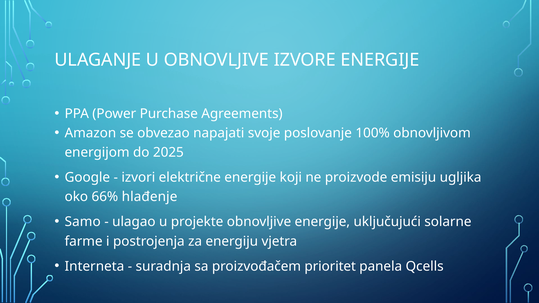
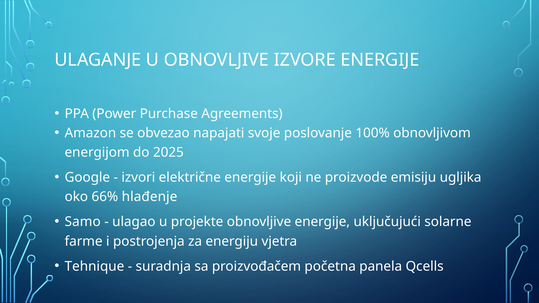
Interneta: Interneta -> Tehnique (94, 266)
prioritet: prioritet -> početna (330, 266)
